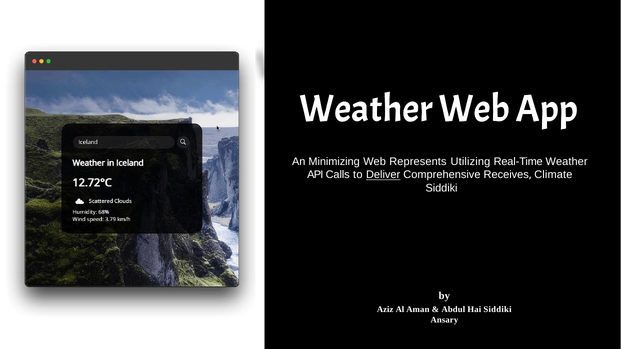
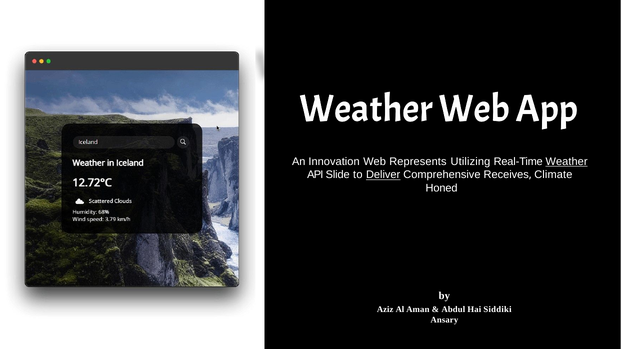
Minimizing: Minimizing -> Innovation (334, 162)
Weather underline: none -> present (567, 162)
Calls: Calls -> Slide (338, 175)
Siddiki: Siddiki -> Honed (442, 188)
